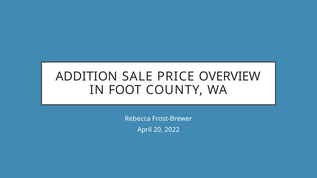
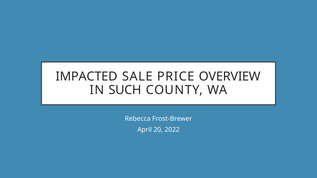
ADDITION: ADDITION -> IMPACTED (87, 77)
FOOT: FOOT -> SUCH (125, 90)
